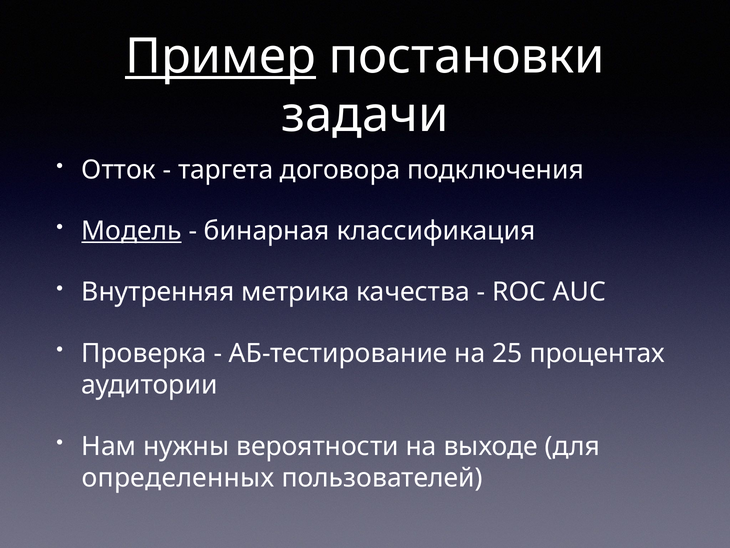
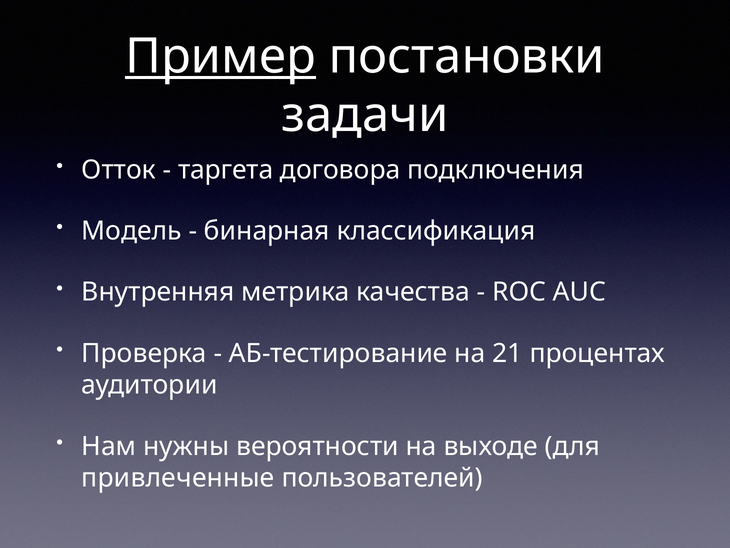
Модель underline: present -> none (132, 231)
25: 25 -> 21 (507, 353)
определенных: определенных -> привлеченные (178, 478)
